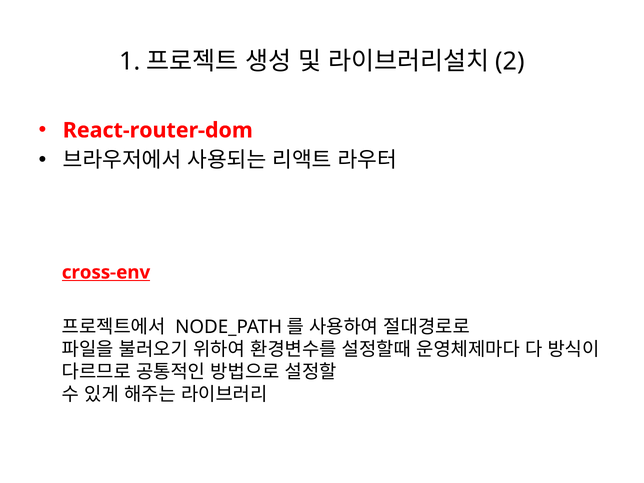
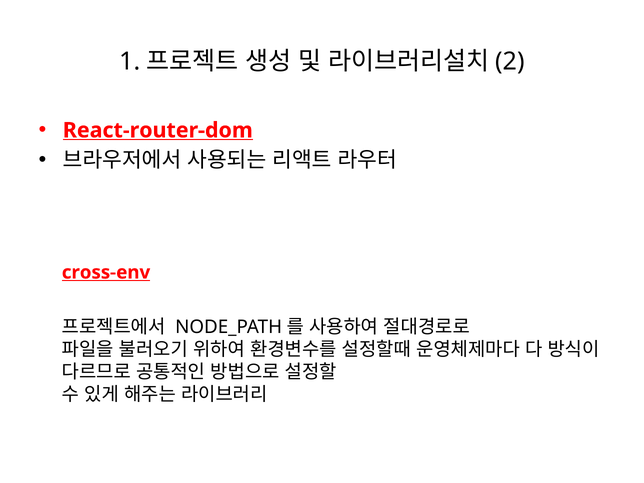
React-router-dom underline: none -> present (158, 130)
